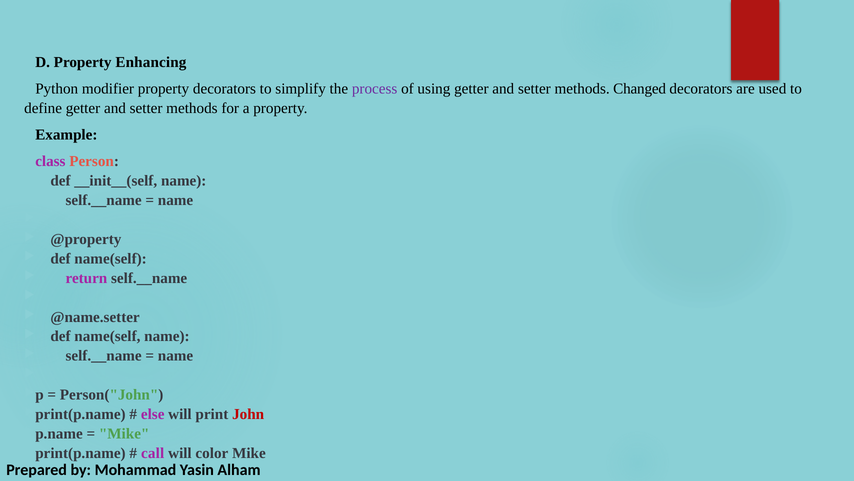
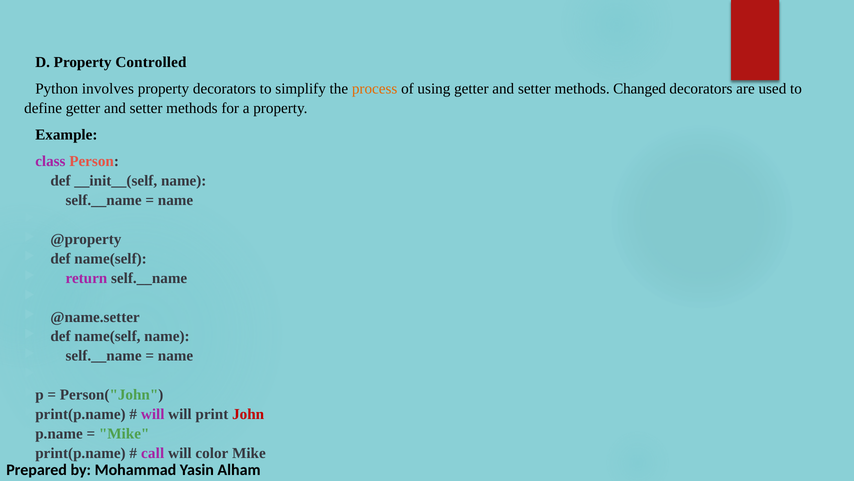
Enhancing: Enhancing -> Controlled (151, 62)
modifier: modifier -> involves (108, 89)
process colour: purple -> orange (375, 89)
else: else -> will (153, 414)
